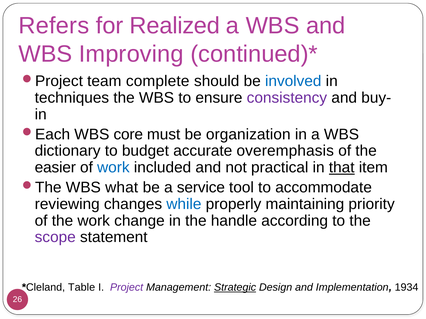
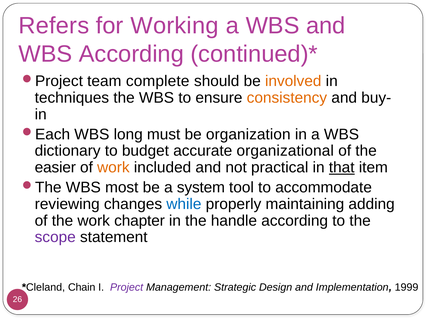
Realized: Realized -> Working (175, 26)
WBS Improving: Improving -> According (131, 54)
involved colour: blue -> orange (293, 81)
consistency colour: purple -> orange (287, 98)
core: core -> long (128, 135)
overemphasis: overemphasis -> organizational (285, 151)
work colour: blue -> orange (113, 168)
what: what -> most (122, 188)
service: service -> system (201, 188)
priority: priority -> adding (372, 204)
change: change -> chapter (140, 221)
Table: Table -> Chain (82, 288)
Strategic underline: present -> none (235, 288)
1934: 1934 -> 1999 (407, 288)
